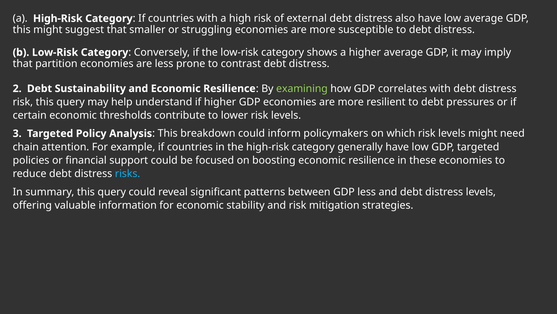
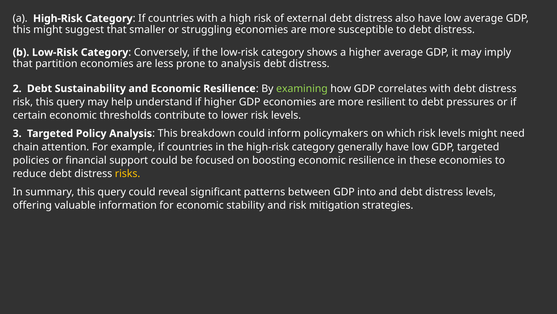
to contrast: contrast -> analysis (241, 64)
risks colour: light blue -> yellow (128, 173)
GDP less: less -> into (367, 191)
